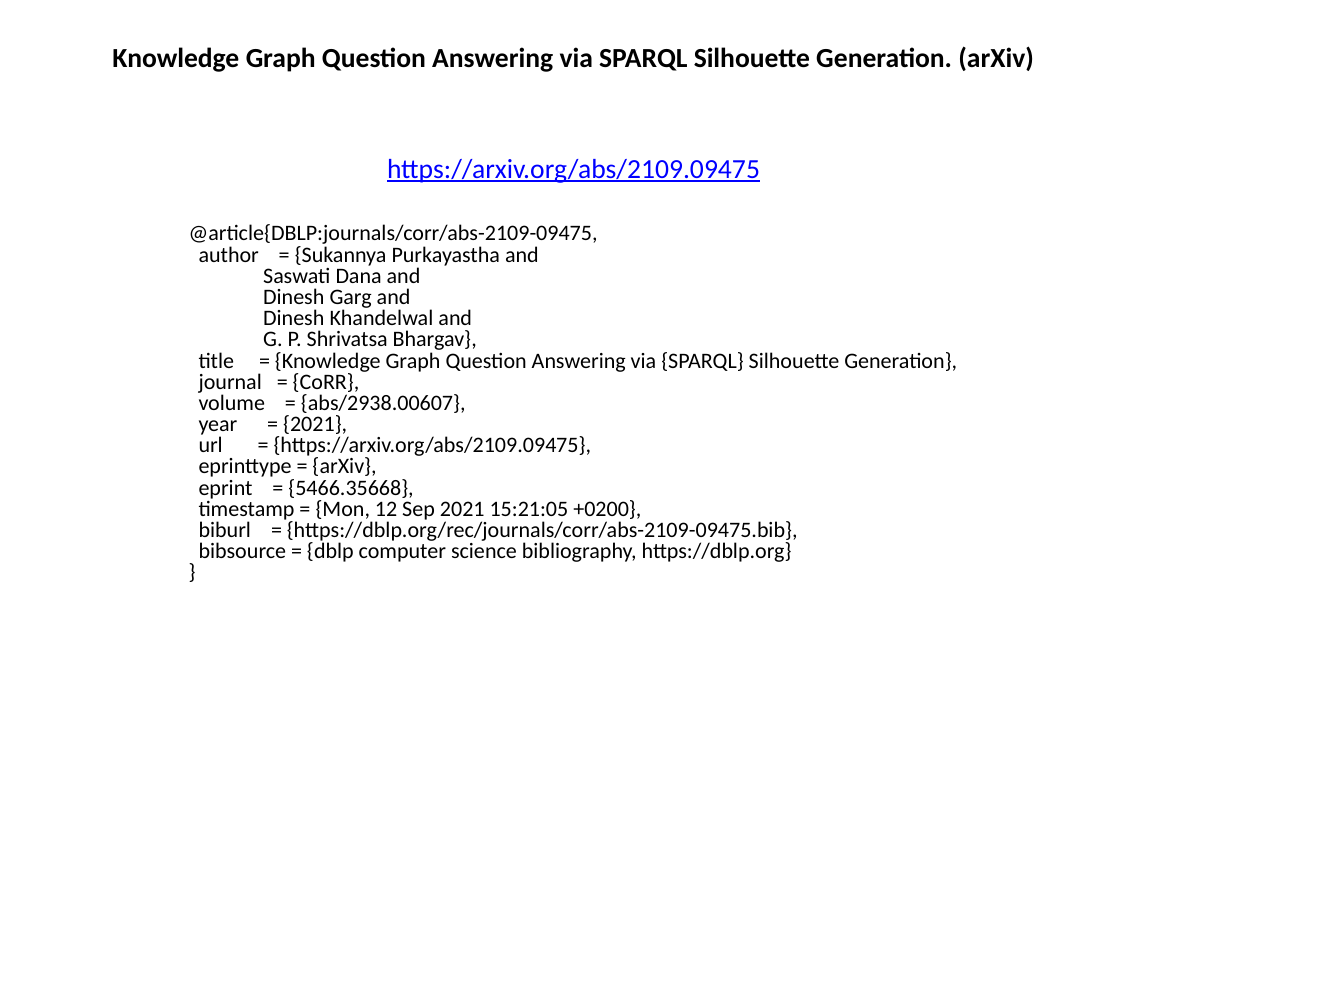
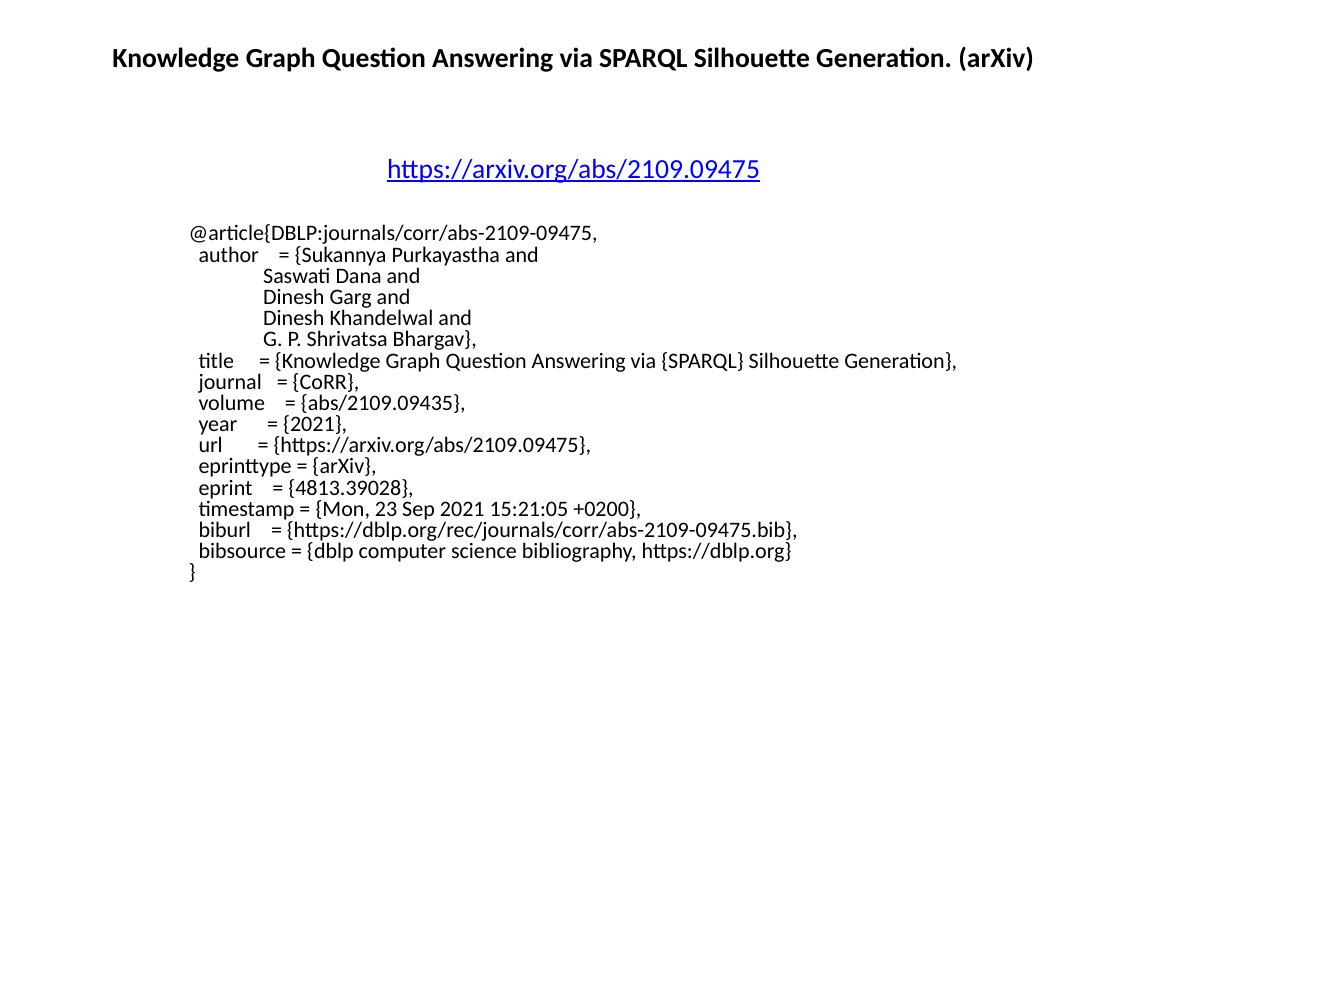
abs/2938.00607: abs/2938.00607 -> abs/2109.09435 (383, 403)
5466.35668: 5466.35668 -> 4813.39028 (351, 488)
12: 12 -> 23 (386, 509)
